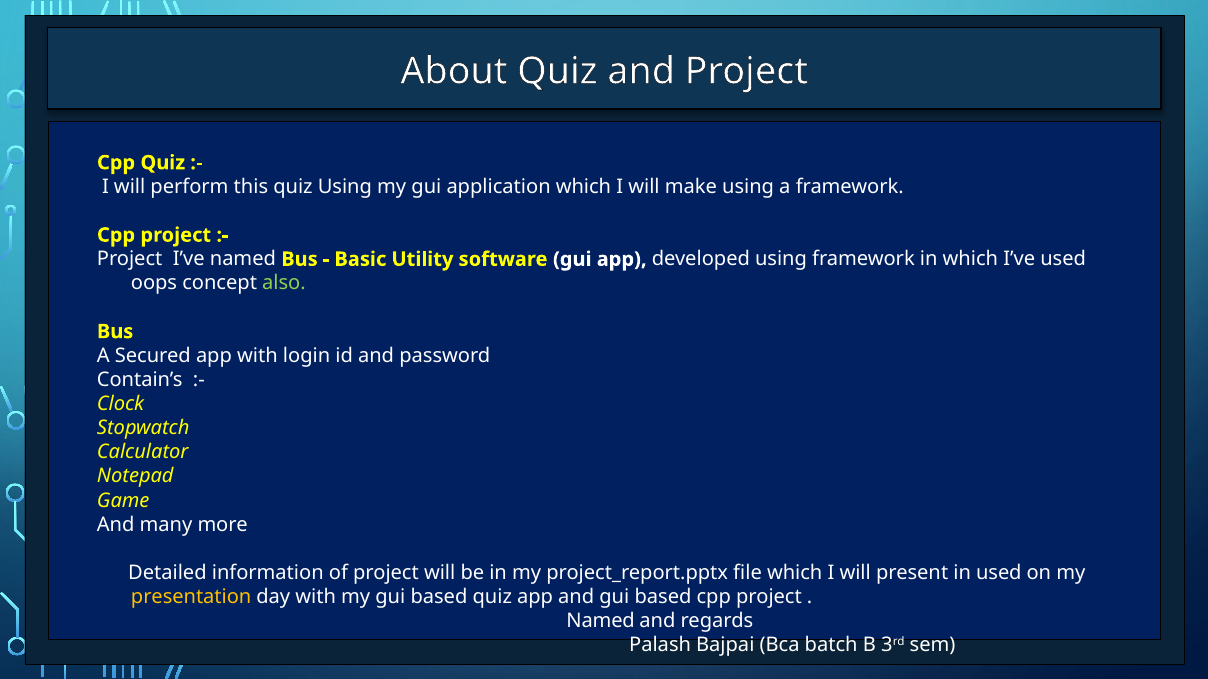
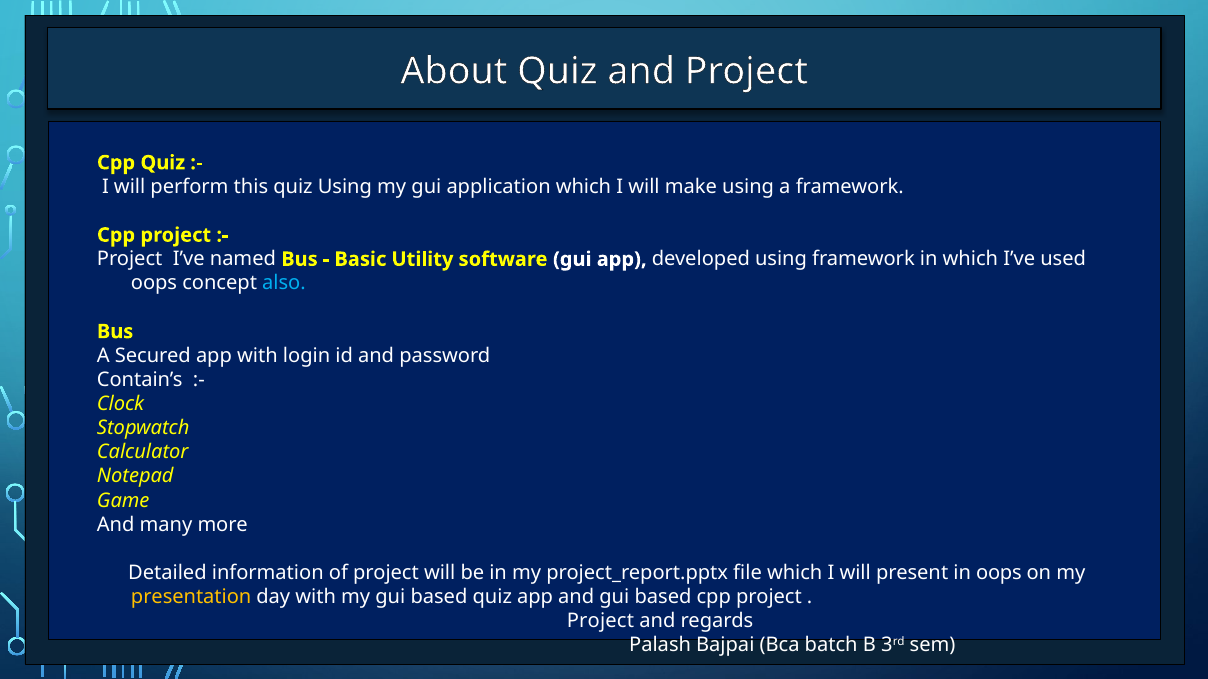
also colour: light green -> light blue (284, 284)
in used: used -> oops (999, 573)
Named: Named -> Project (600, 622)
